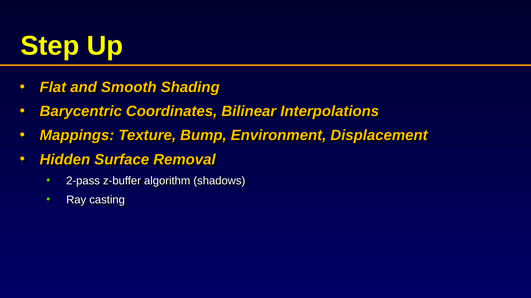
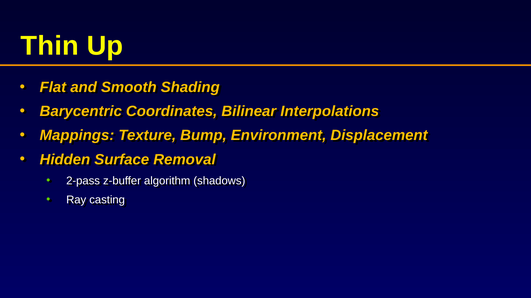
Step: Step -> Thin (50, 46)
